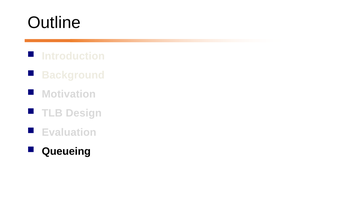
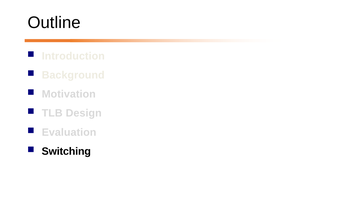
Queueing: Queueing -> Switching (66, 151)
